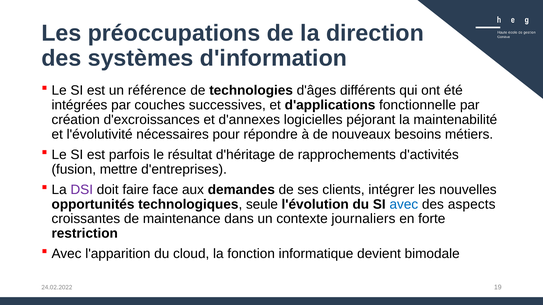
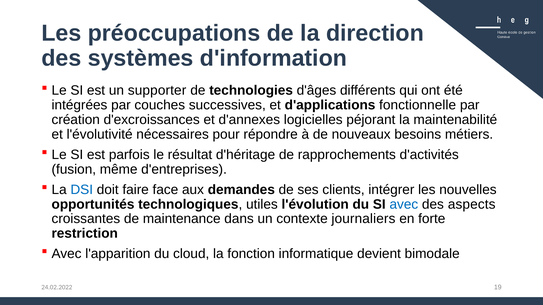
référence: référence -> supporter (157, 91)
mettre: mettre -> même (119, 170)
DSI colour: purple -> blue (82, 190)
seule: seule -> utiles (262, 204)
